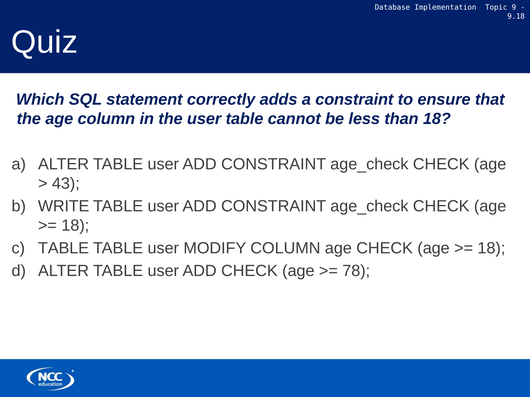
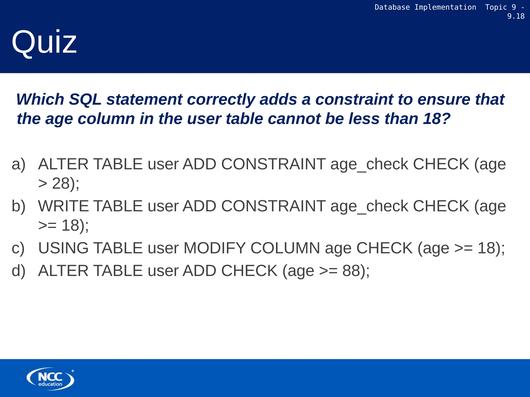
43: 43 -> 28 (66, 184)
TABLE: TABLE -> USING (64, 248)
78: 78 -> 88 (356, 271)
